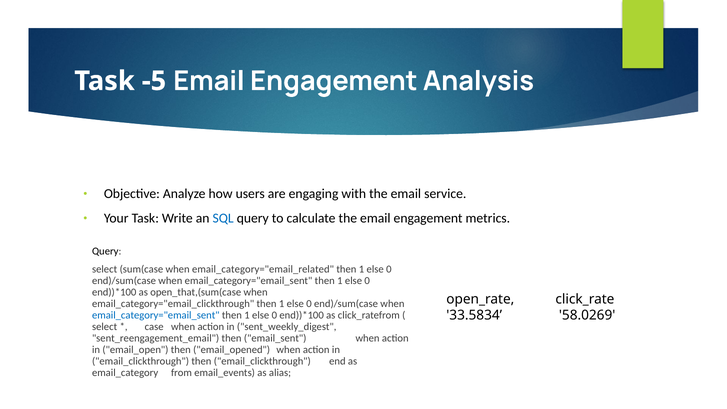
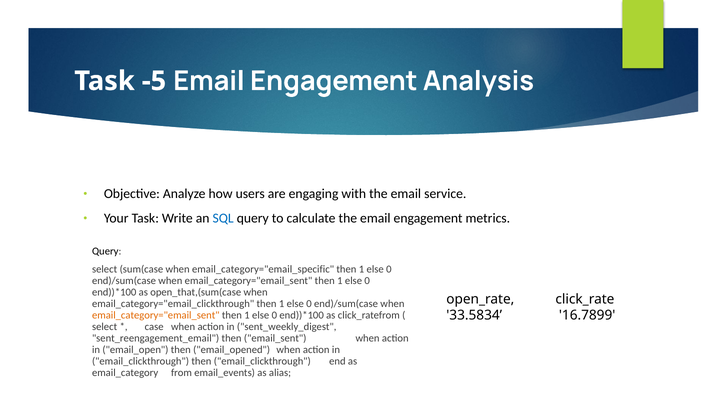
email_category="email_related: email_category="email_related -> email_category="email_specific (263, 269)
email_category="email_sent colour: blue -> orange (156, 315)
58.0269: 58.0269 -> 16.7899 (587, 315)
